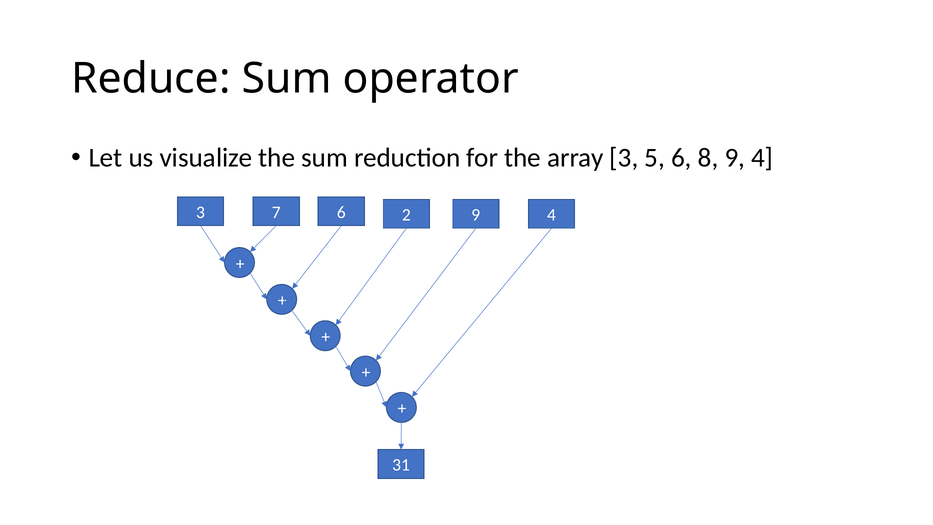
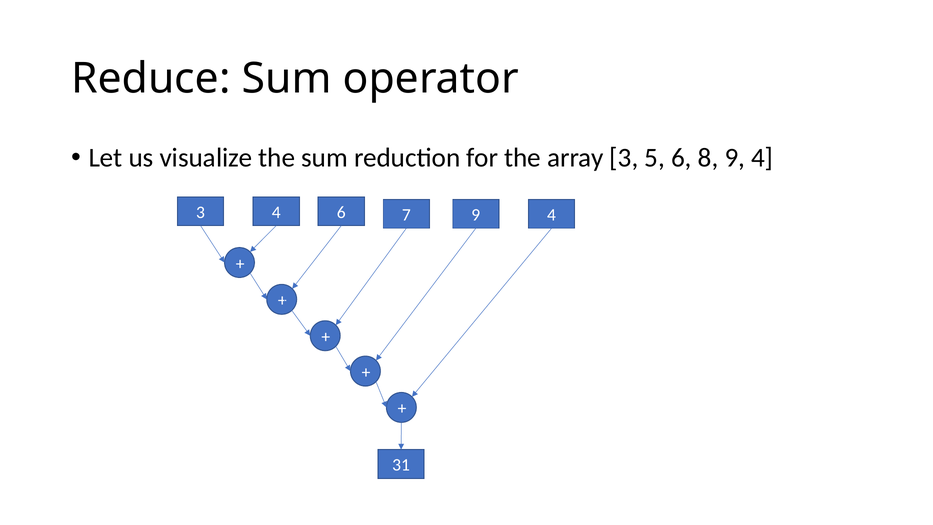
3 7: 7 -> 4 (276, 212)
2: 2 -> 7 (406, 215)
